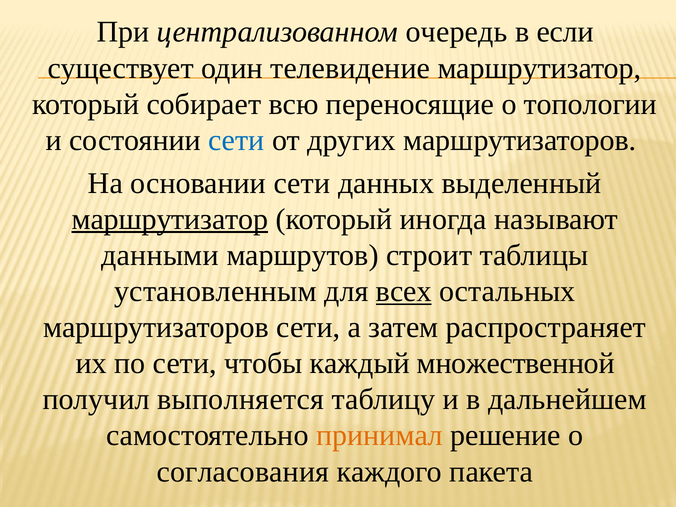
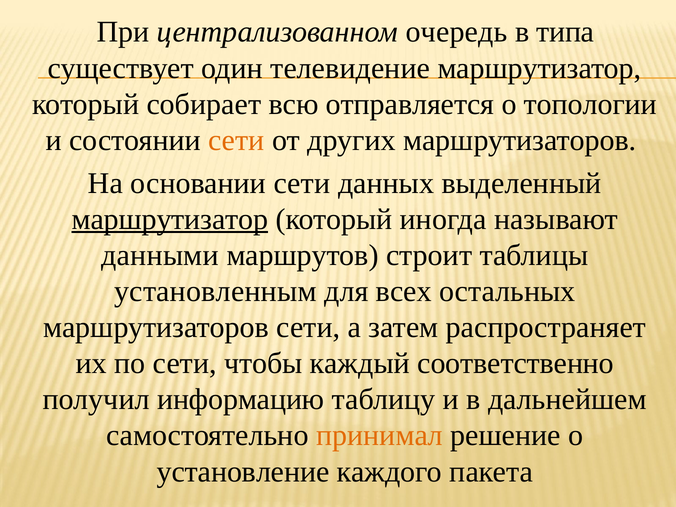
если: если -> типа (565, 32)
переносящие: переносящие -> отправляется (410, 104)
сети colour: blue -> orange (236, 140)
всех underline: present -> none (404, 291)
множественной: множественной -> соответственно (516, 363)
выполняется: выполняется -> информацию (241, 399)
согласования: согласования -> установление (243, 472)
